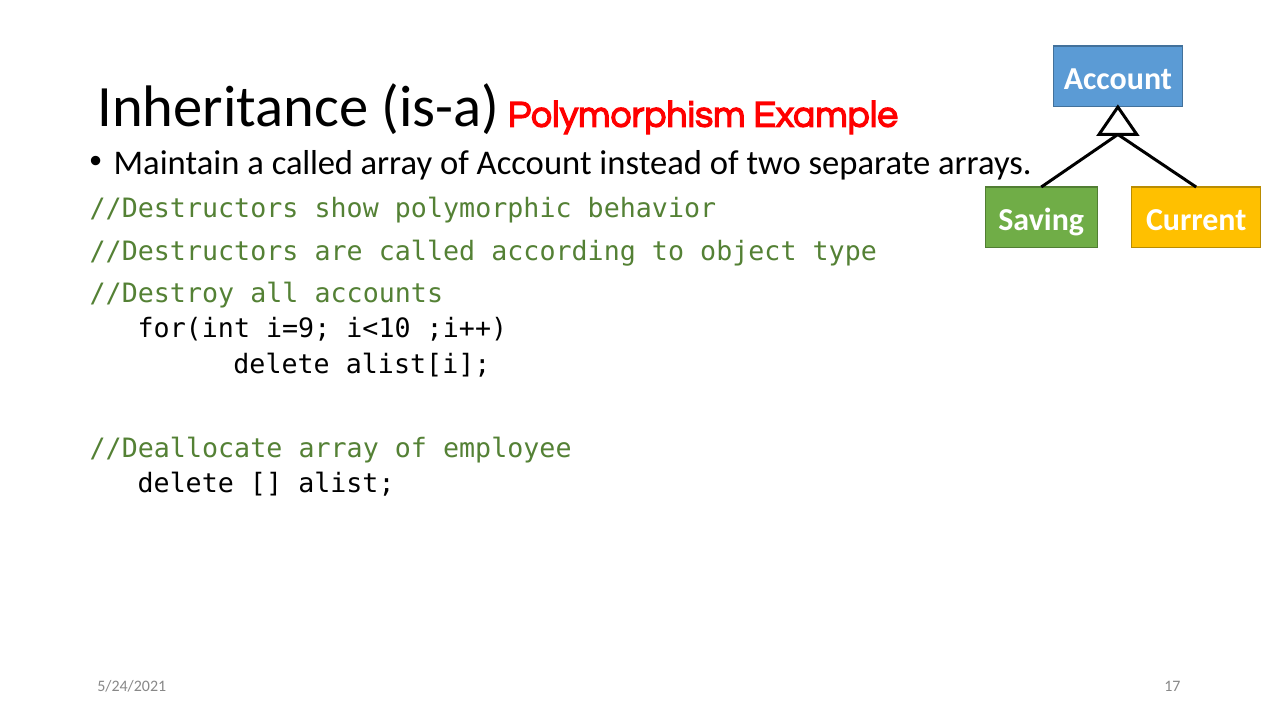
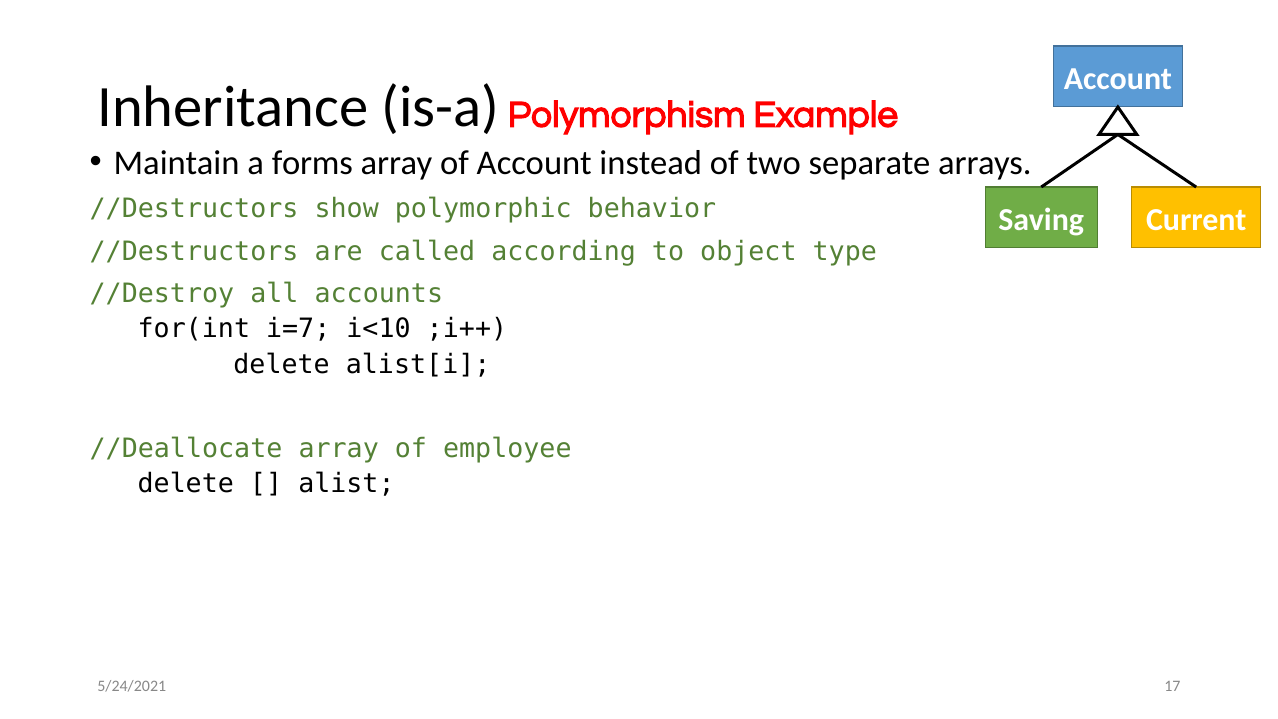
a called: called -> forms (312, 163)
i=9: i=9 -> i=7 (298, 329)
